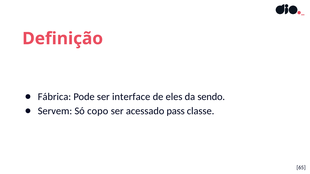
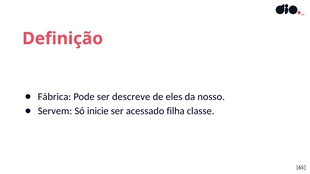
interface: interface -> descreve (131, 97)
sendo: sendo -> nosso (211, 97)
copo: copo -> inicie (98, 111)
pass: pass -> filha (176, 111)
